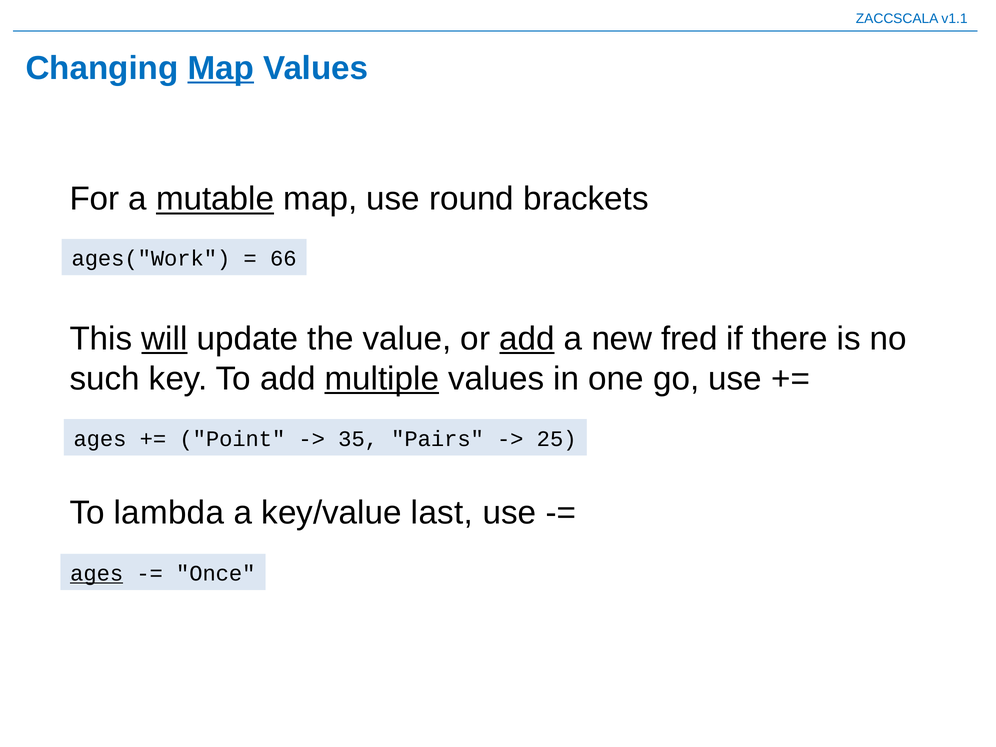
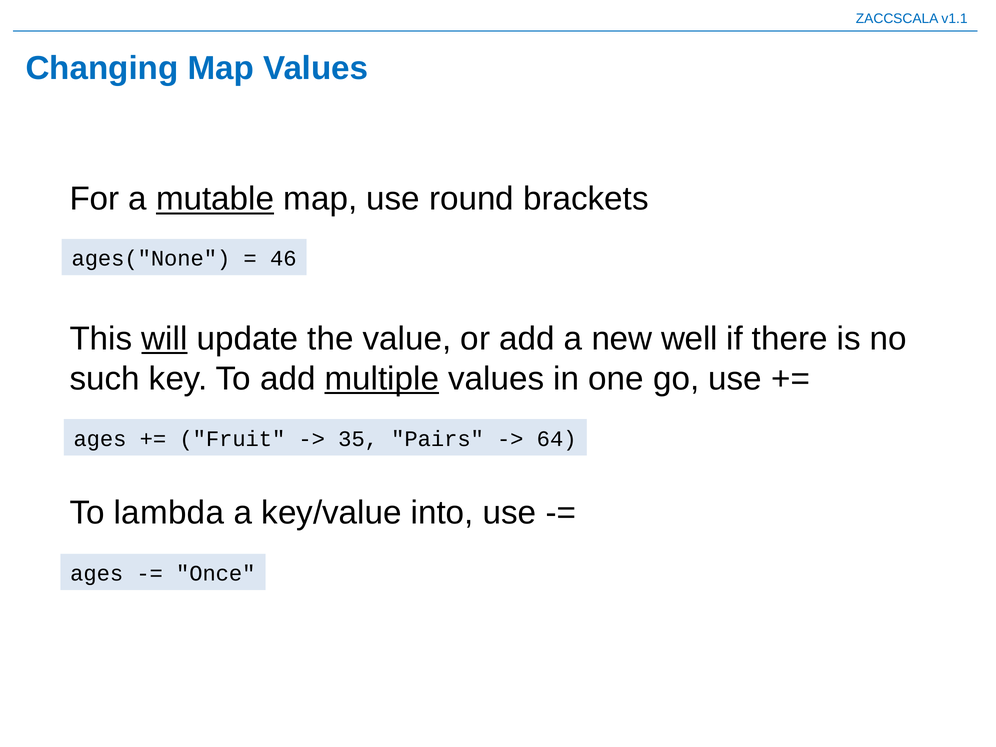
Map underline: present -> none (221, 68)
ages("Work: ages("Work -> ages("None (151, 259)
66: 66 -> 46 (283, 259)
add underline: present -> none (527, 339)
fred: fred -> well (689, 339)
Point: Point -> Fruit (232, 439)
25: 25 -> 64 (557, 439)
last: last -> into (442, 513)
ages underline: present -> none (97, 573)
